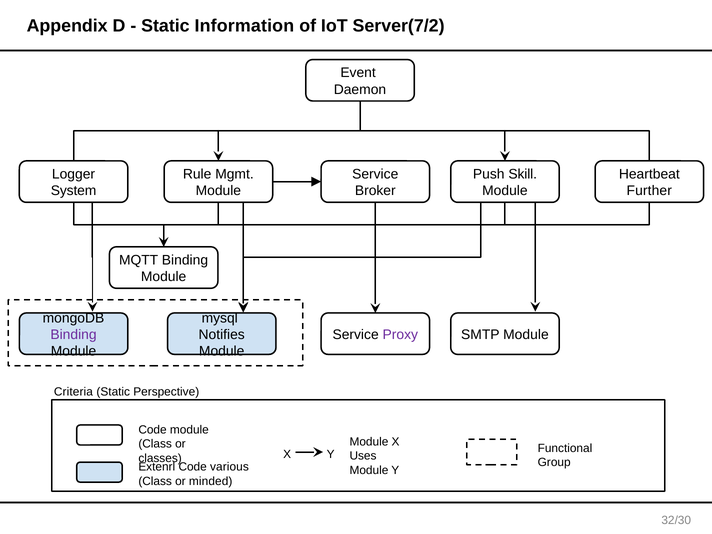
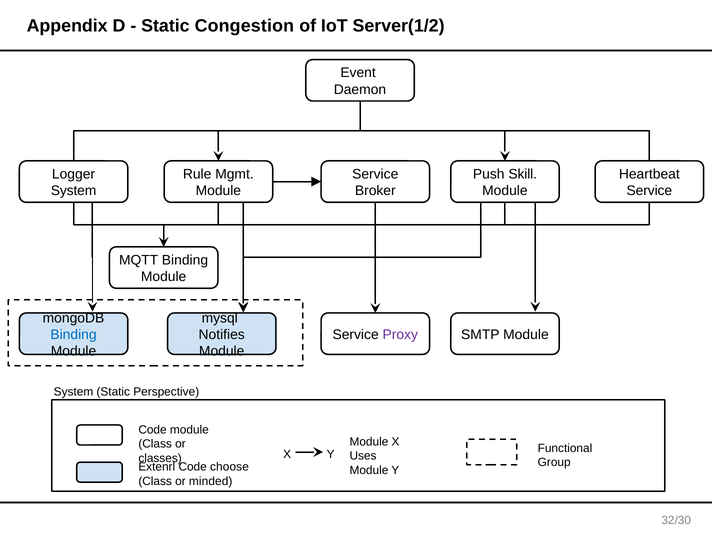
Information: Information -> Congestion (244, 26)
Server(7/2: Server(7/2 -> Server(1/2 (399, 26)
Further: Further -> Service (649, 191)
Binding colour: purple -> blue (74, 335)
Criteria: Criteria -> System (73, 392)
various: various -> choose (229, 467)
